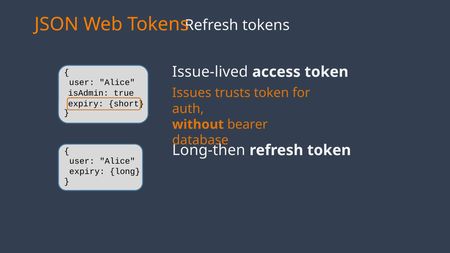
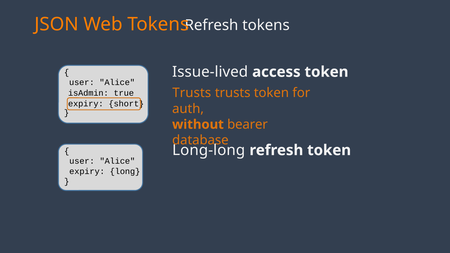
Issues: Issues -> Trusts (192, 93)
Long-then: Long-then -> Long-long (209, 150)
